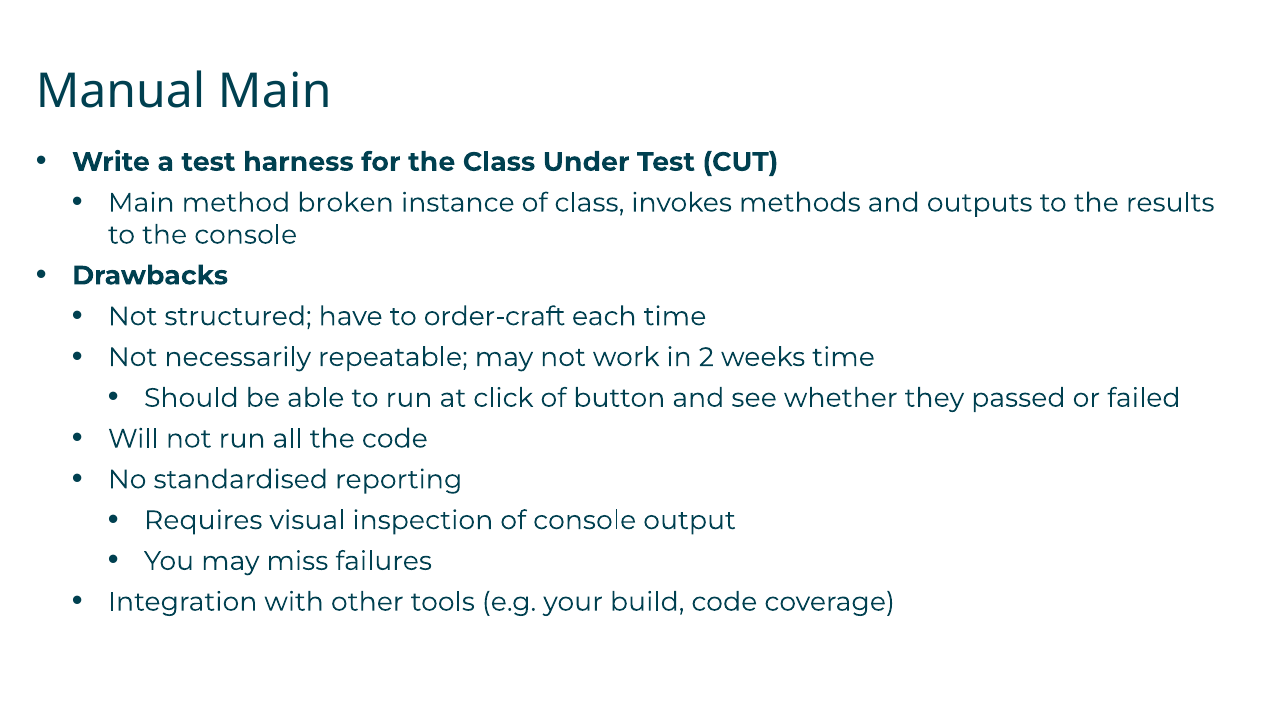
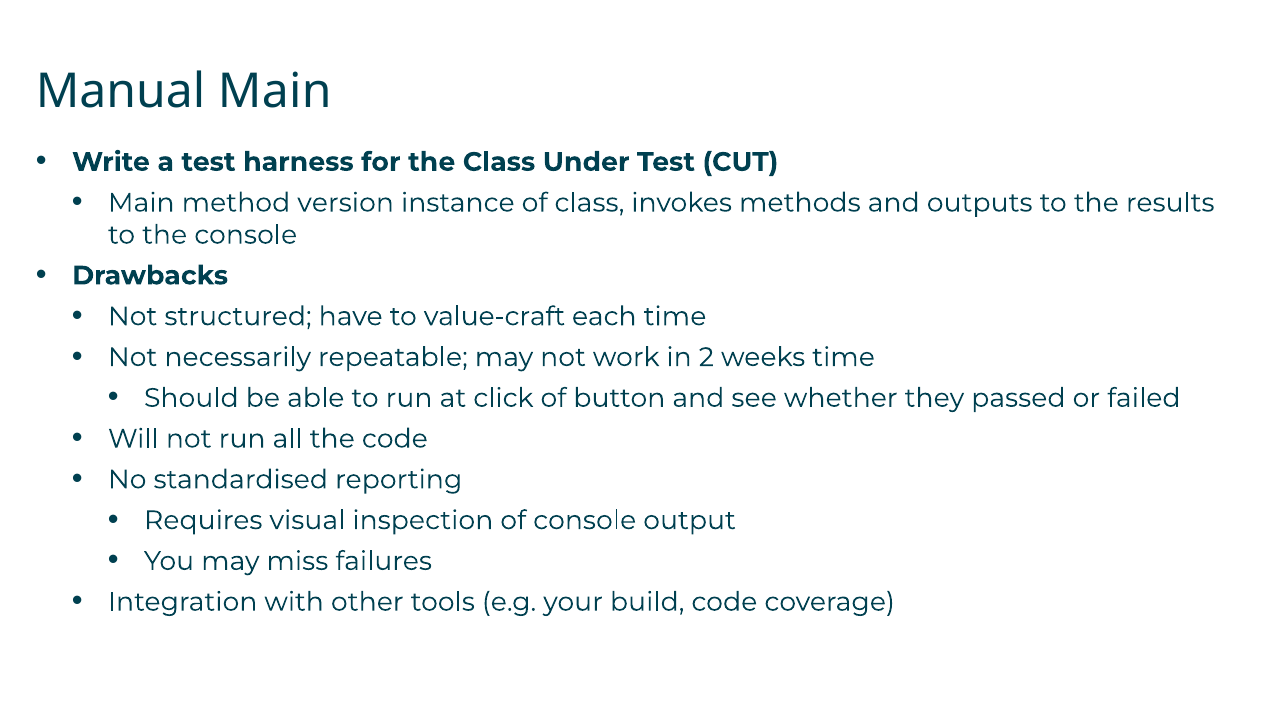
broken: broken -> version (346, 203)
order-craft: order-craft -> value-craft (495, 317)
